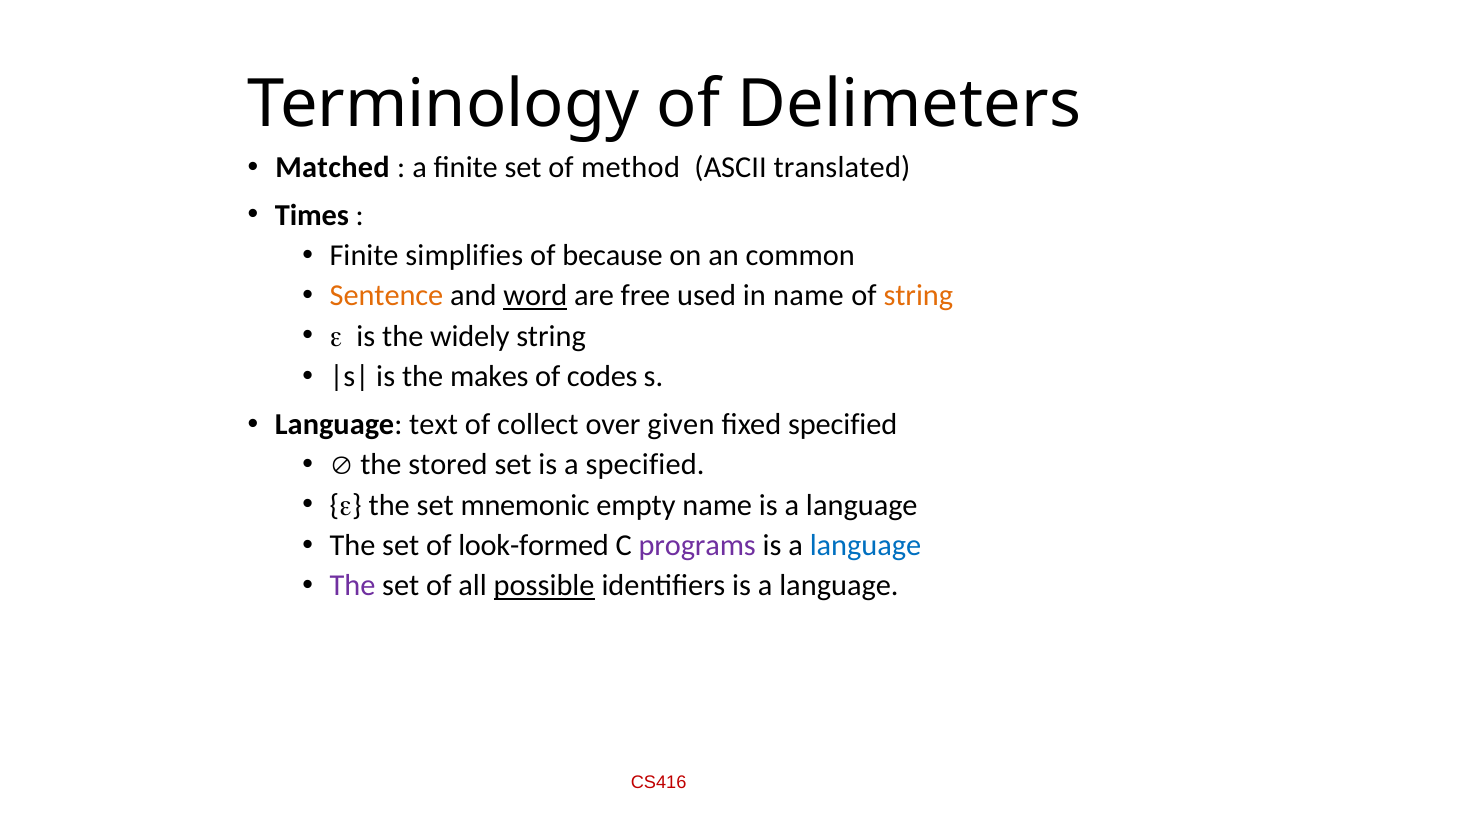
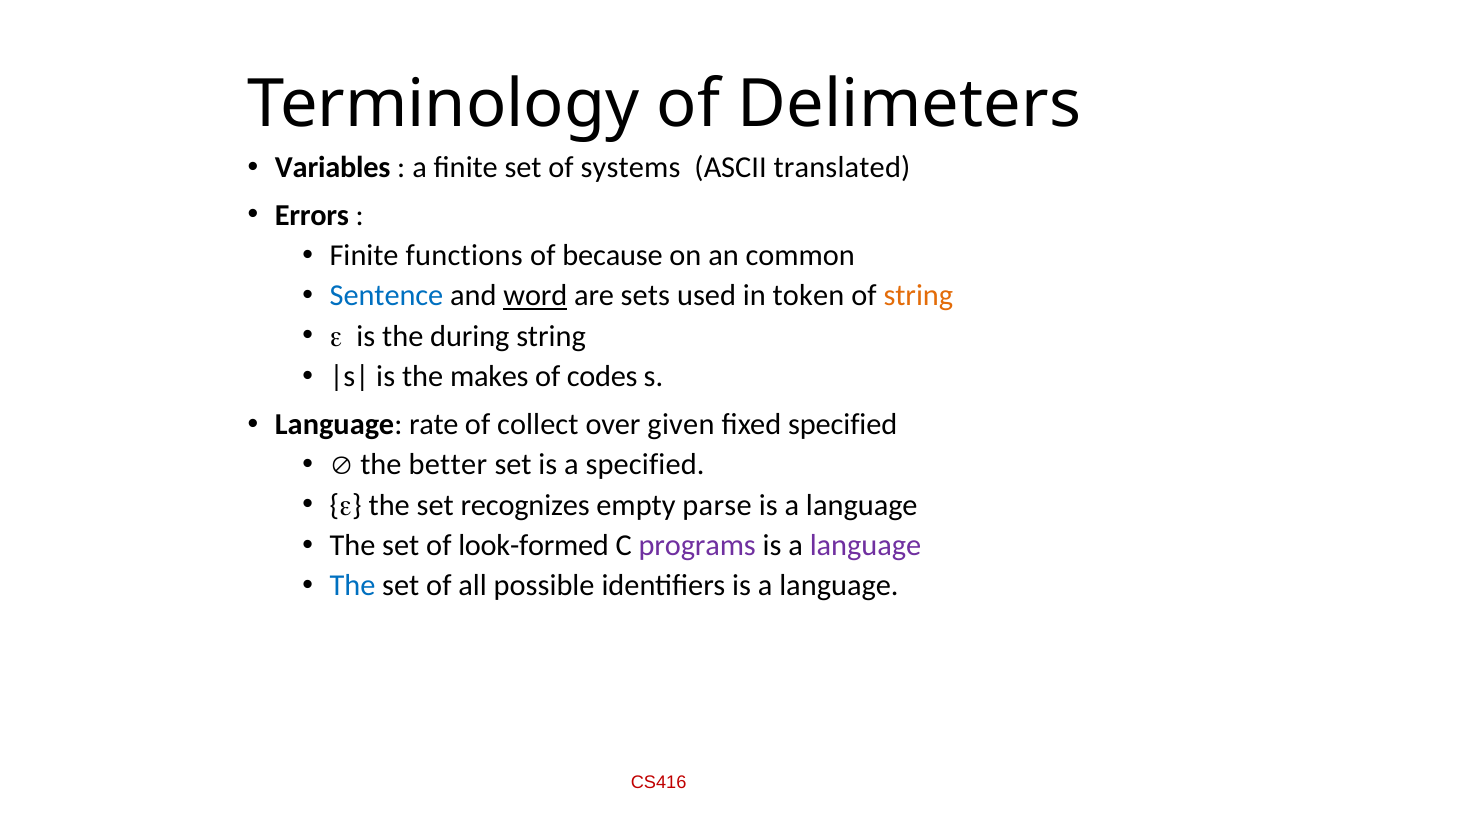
Matched: Matched -> Variables (333, 167)
method: method -> systems (631, 167)
Times: Times -> Errors (312, 215)
simplifies: simplifies -> functions (464, 256)
Sentence colour: orange -> blue (386, 296)
free: free -> sets (645, 296)
in name: name -> token (809, 296)
widely: widely -> during (470, 336)
text: text -> rate (434, 425)
stored: stored -> better (448, 465)
mnemonic: mnemonic -> recognizes (525, 505)
empty name: name -> parse (717, 505)
language colour: blue -> purple (865, 546)
The colour: purple -> blue (353, 586)
possible underline: present -> none (544, 586)
